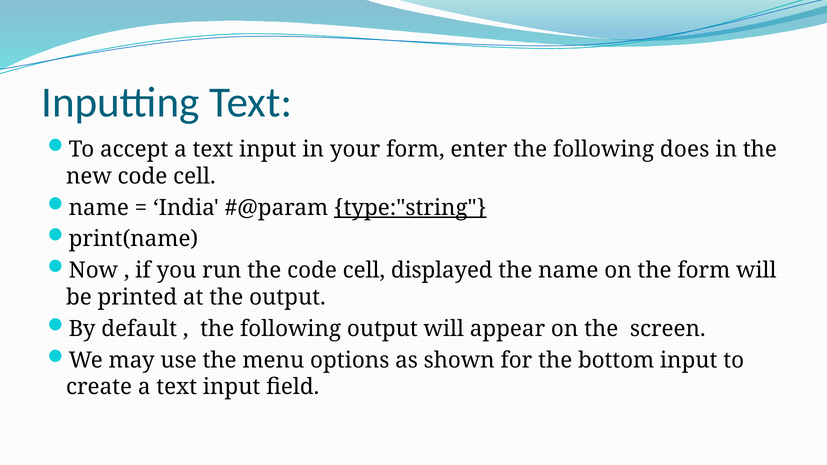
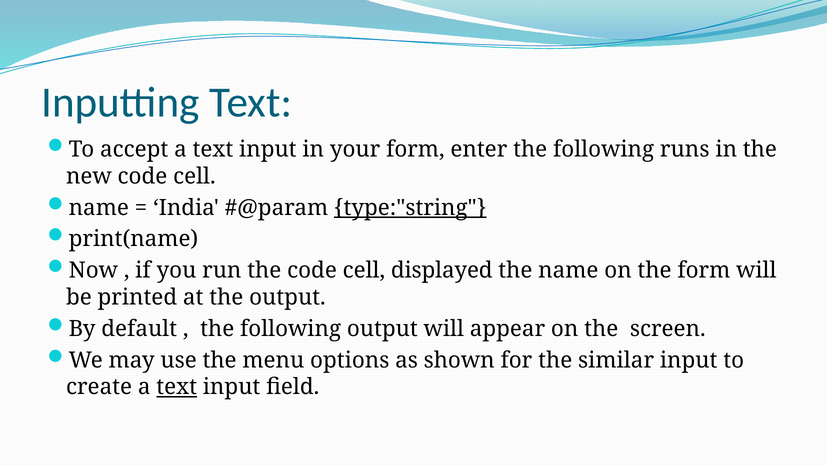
does: does -> runs (685, 149)
bottom: bottom -> similar (616, 360)
text underline: none -> present (177, 387)
